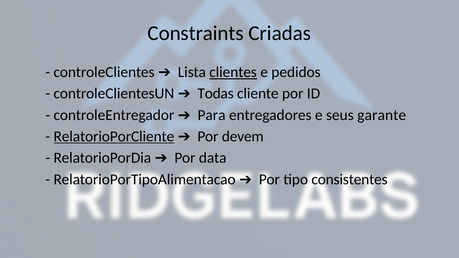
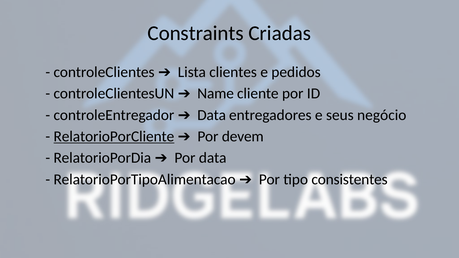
clientes underline: present -> none (233, 72)
Todas: Todas -> Name (216, 94)
controleEntregador Para: Para -> Data (212, 115)
garante: garante -> negócio (382, 115)
